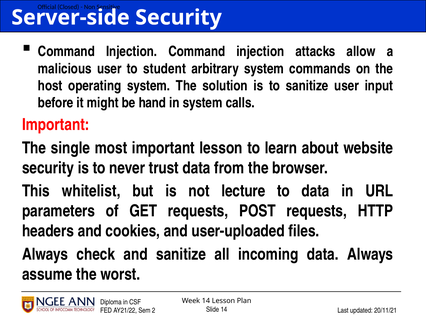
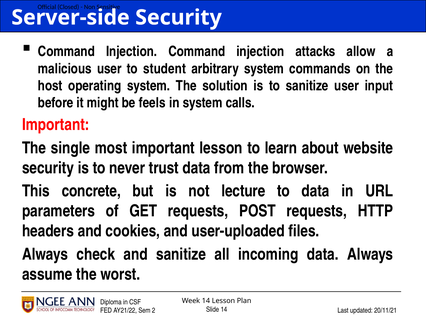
hand: hand -> feels (152, 103)
whitelist: whitelist -> concrete (91, 191)
